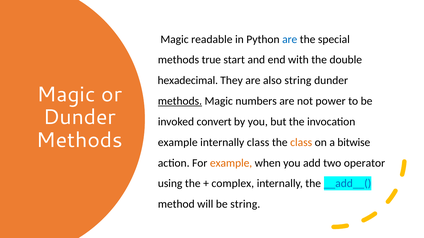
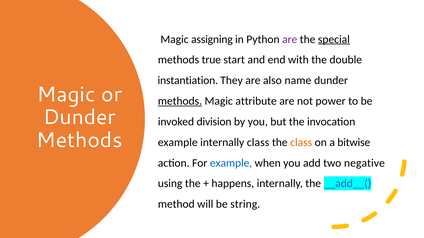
readable: readable -> assigning (212, 39)
are colour: blue -> purple (290, 39)
special underline: none -> present (334, 39)
hexadecimal: hexadecimal -> instantiation (188, 81)
also string: string -> name (298, 81)
numbers: numbers -> attribute (256, 101)
convert: convert -> division (214, 122)
example colour: orange -> blue (231, 163)
operator: operator -> negative (364, 163)
complex: complex -> happens (233, 184)
